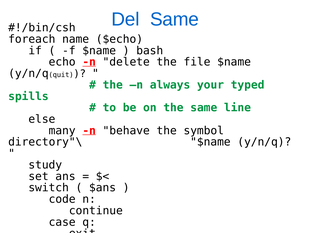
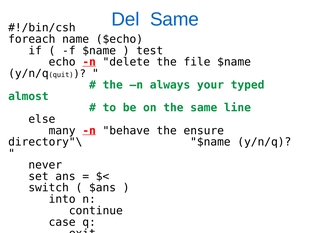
bash: bash -> test (150, 50)
spills: spills -> almost (28, 96)
symbol: symbol -> ensure (204, 130)
study: study -> never (45, 165)
code: code -> into (62, 199)
